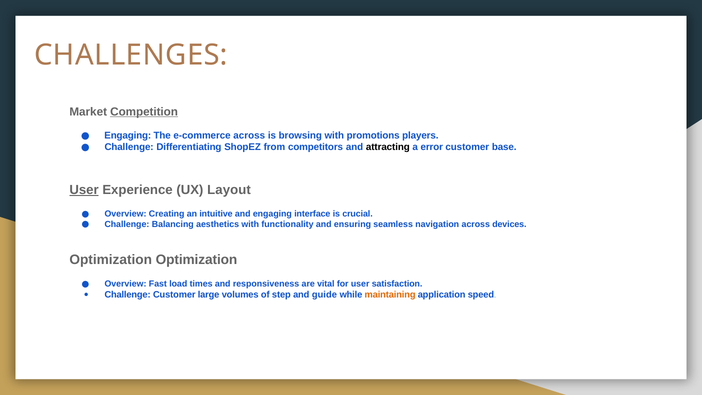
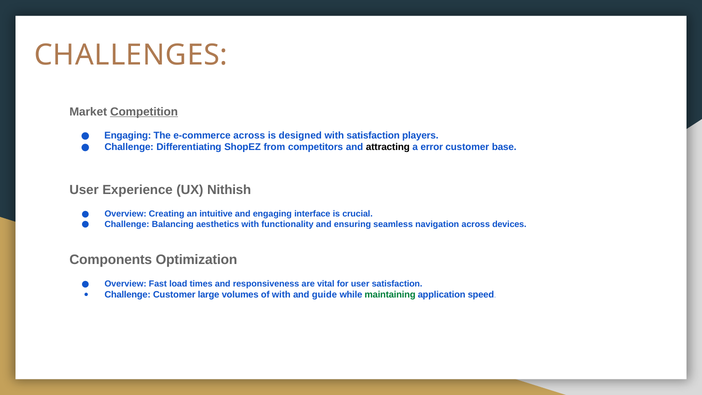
browsing: browsing -> designed (300, 135)
with promotions: promotions -> satisfaction (373, 135)
User underline: present -> none (84, 190)
Layout: Layout -> Nithish (229, 190)
Optimization: Optimization -> Components (111, 260)
of step: step -> with (281, 294)
maintaining colour: orange -> green (390, 294)
